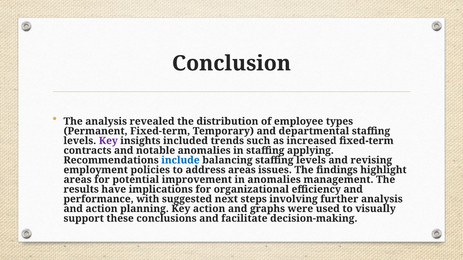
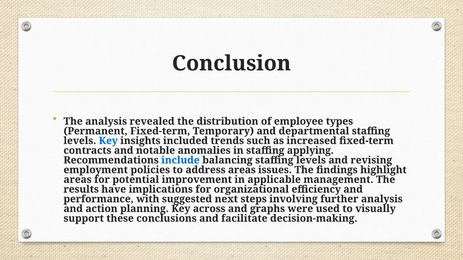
Key colour: purple -> blue (108, 141)
in anomalies: anomalies -> applicable (274, 180)
Key action: action -> across (209, 209)
